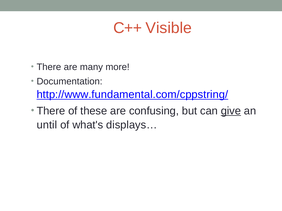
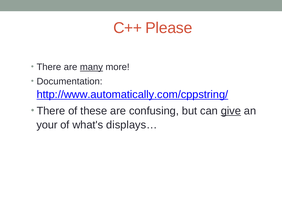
Visible: Visible -> Please (169, 28)
many underline: none -> present (91, 67)
http://www.fundamental.com/cppstring/: http://www.fundamental.com/cppstring/ -> http://www.automatically.com/cppstring/ (132, 95)
until: until -> your (47, 125)
